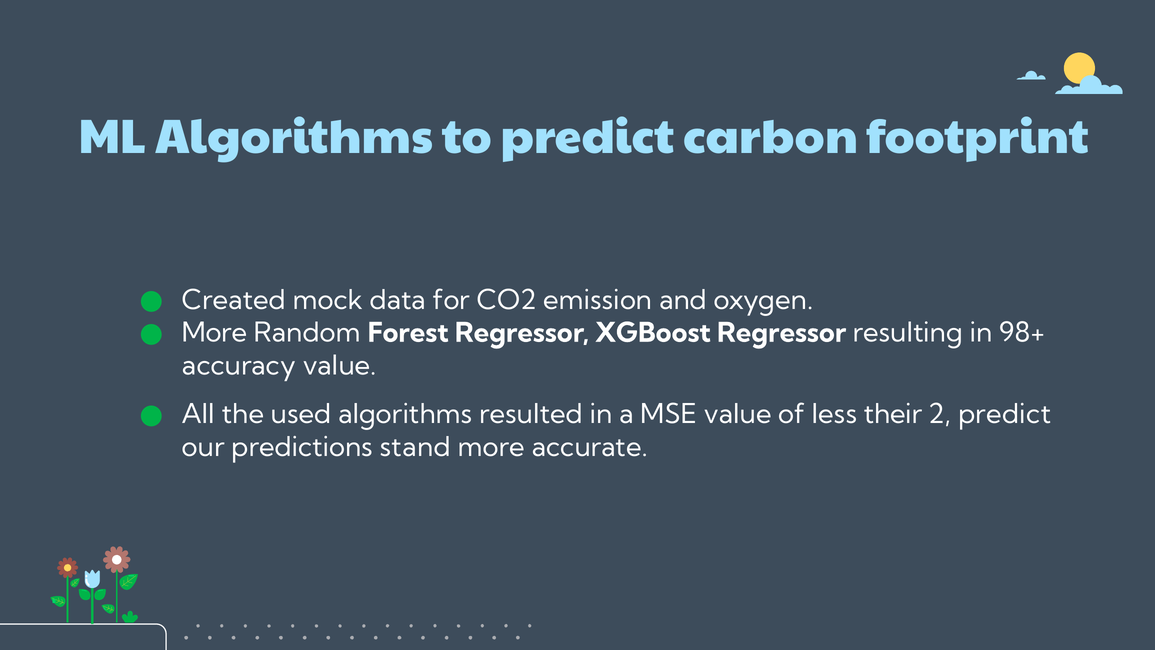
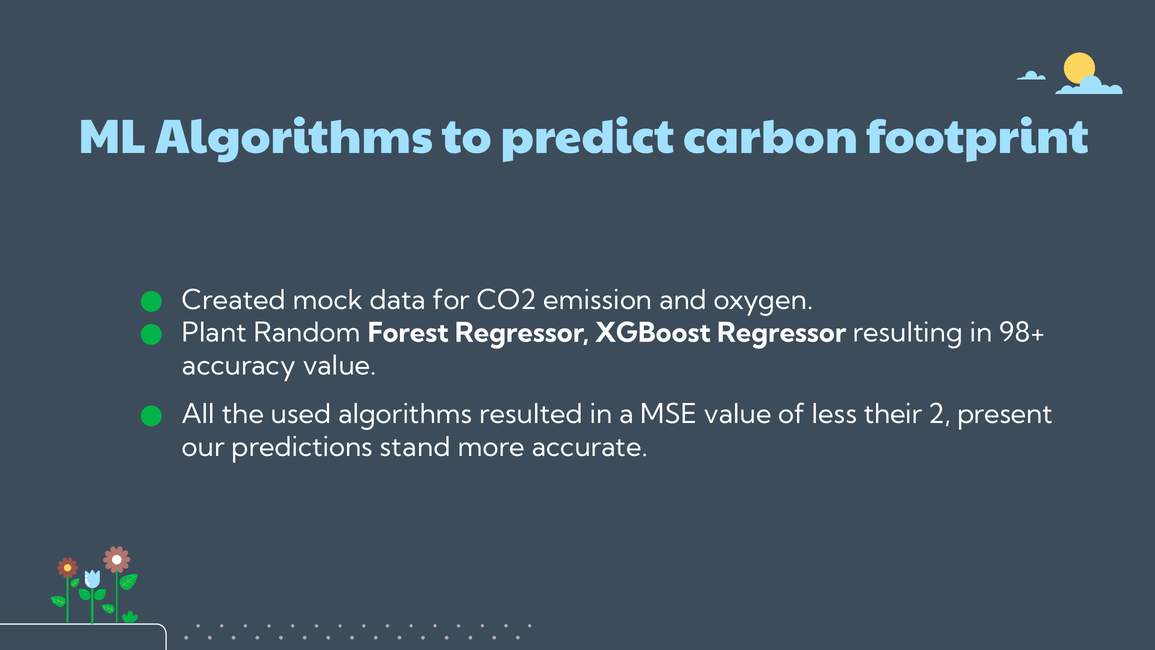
More: More -> Plant (214, 333)
2 predict: predict -> present (1005, 414)
